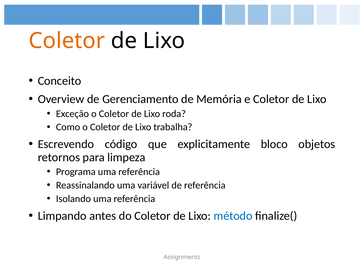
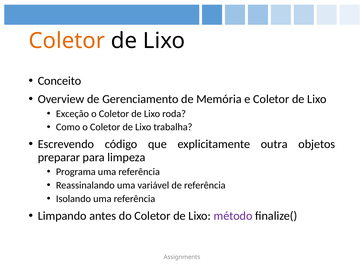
bloco: bloco -> outra (274, 144)
retornos: retornos -> preparar (59, 157)
método colour: blue -> purple (233, 216)
